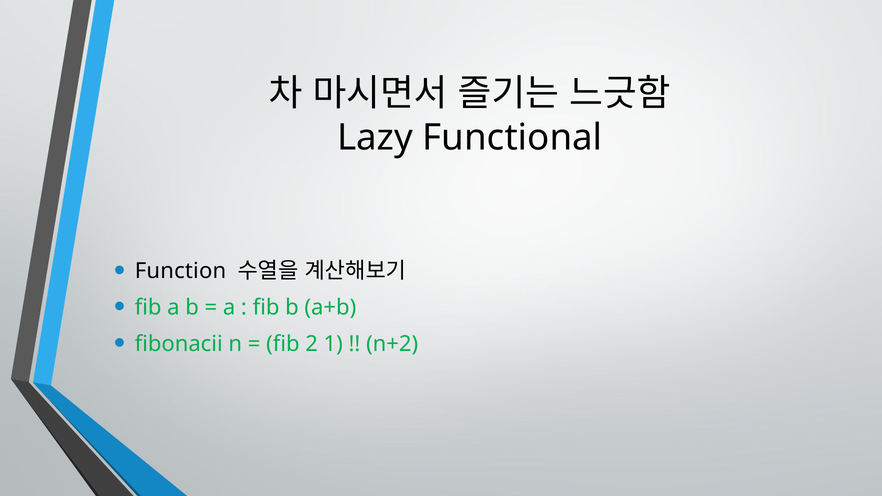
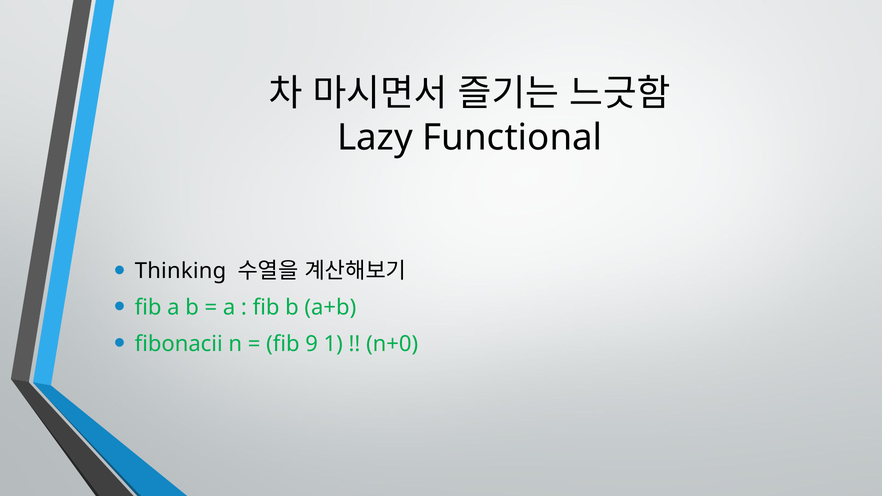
Function: Function -> Thinking (180, 271)
2: 2 -> 9 (312, 344)
n+2: n+2 -> n+0 (392, 344)
